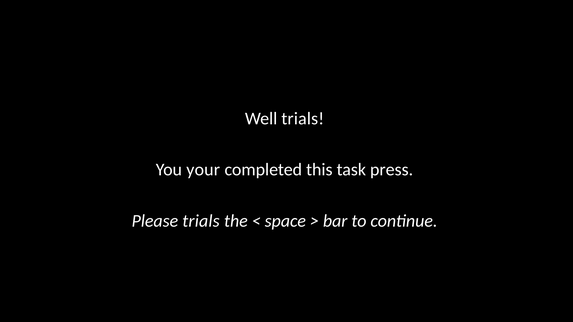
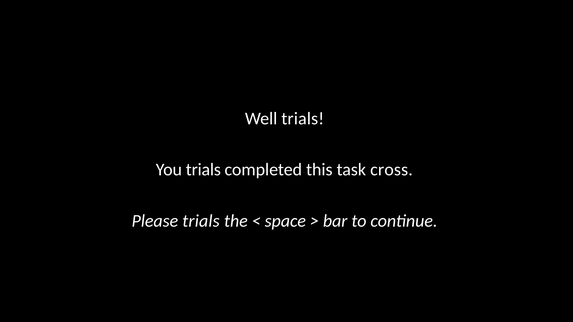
You your: your -> trials (203, 170)
press: press -> cross (392, 170)
